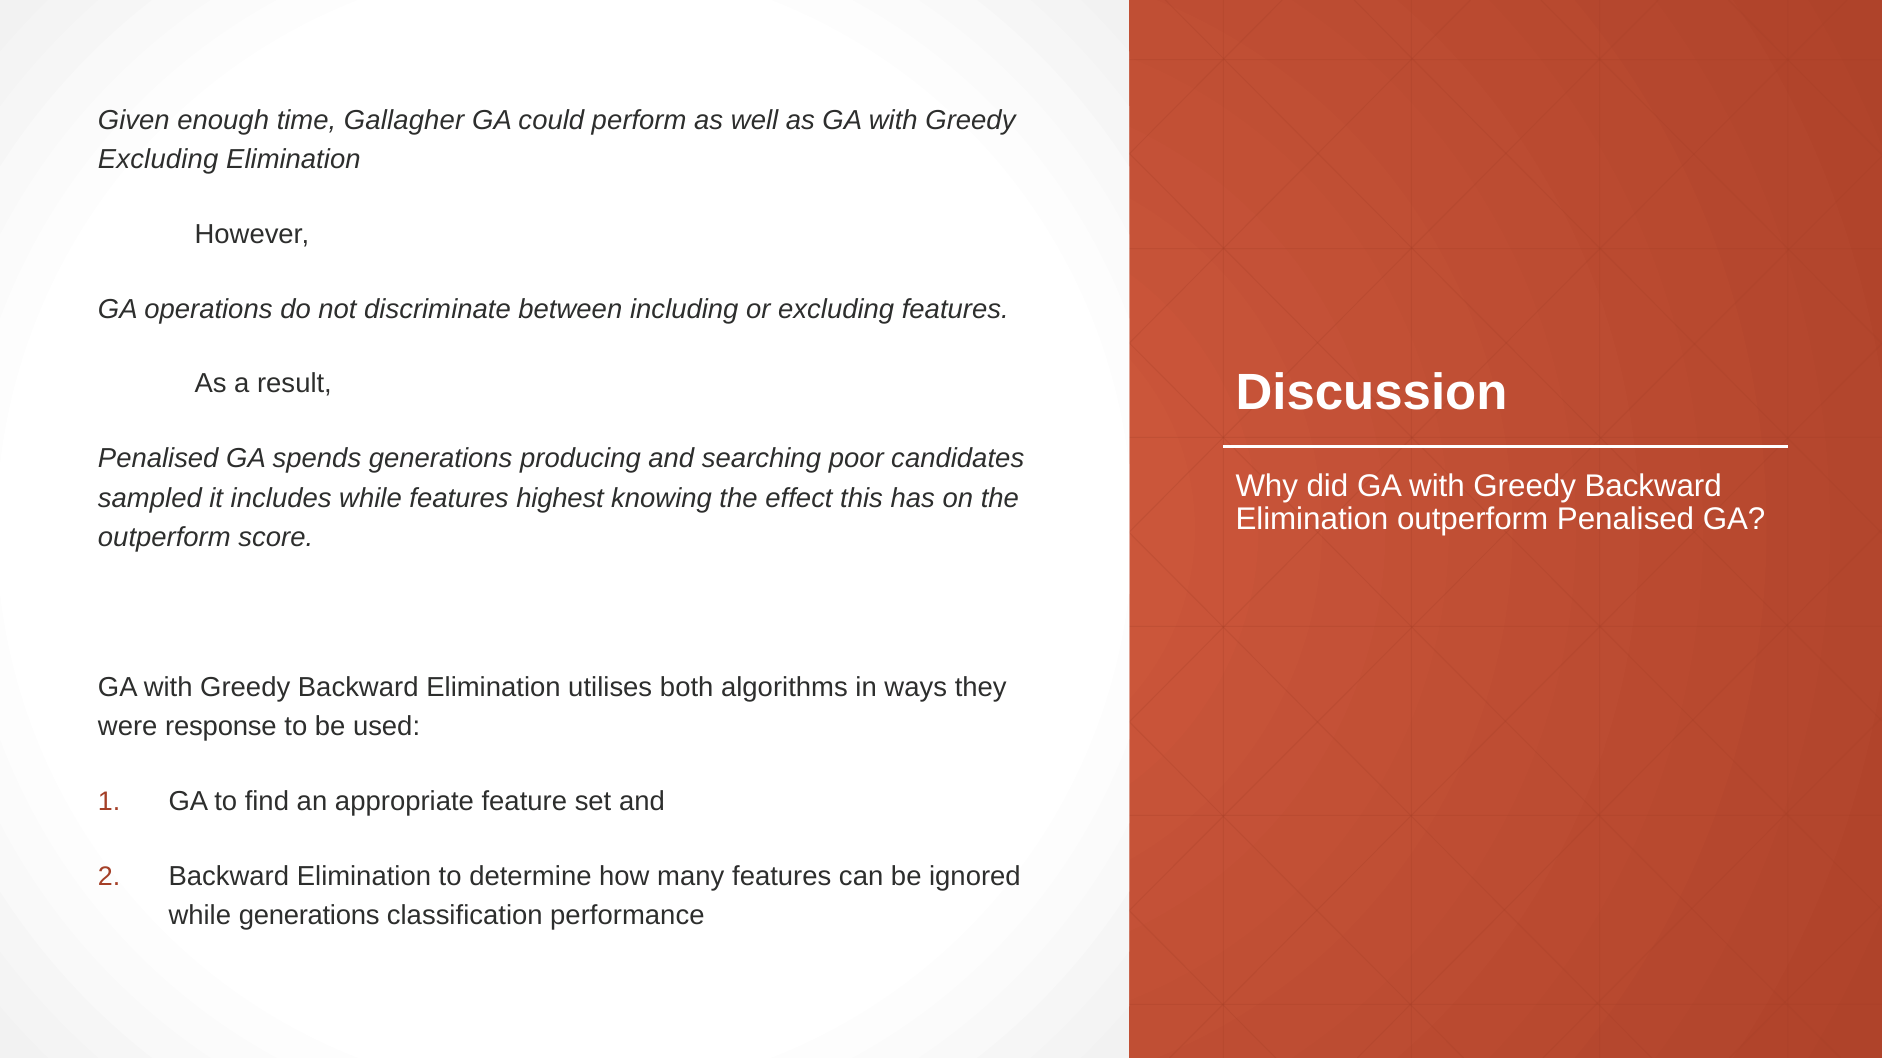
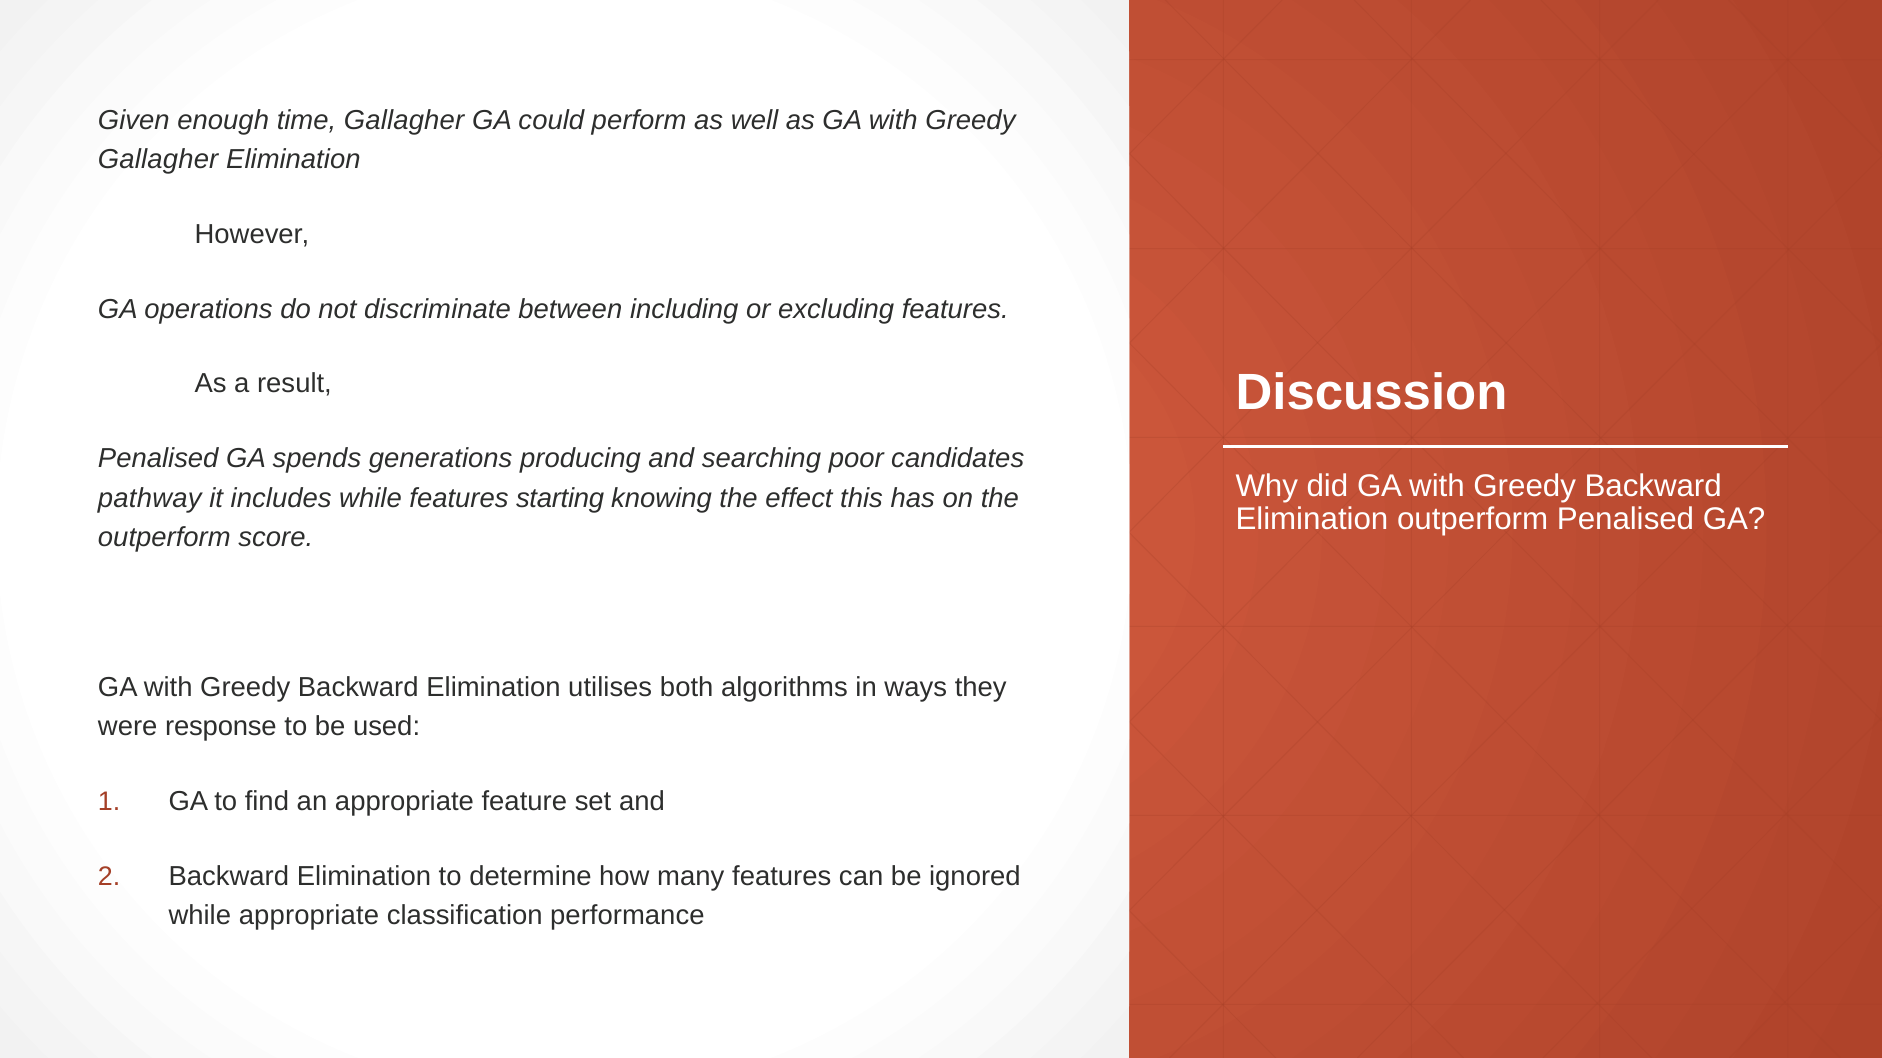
Excluding: Excluding -> Gallagher (158, 160)
sampled: sampled -> pathway (150, 498)
highest: highest -> starting (560, 498)
while generations: generations -> appropriate (309, 916)
